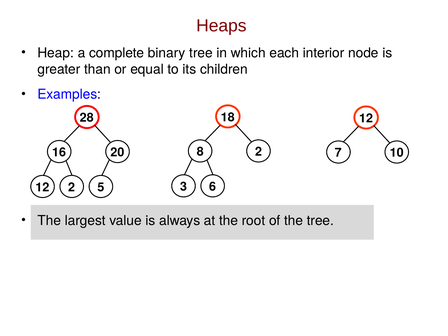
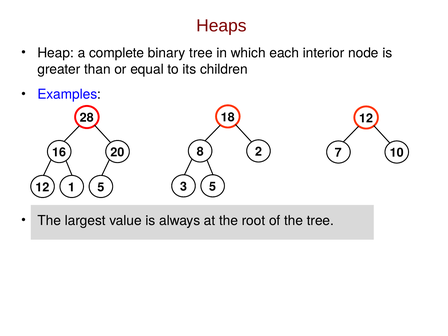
3 6: 6 -> 5 (213, 187)
12 2: 2 -> 1 (72, 187)
